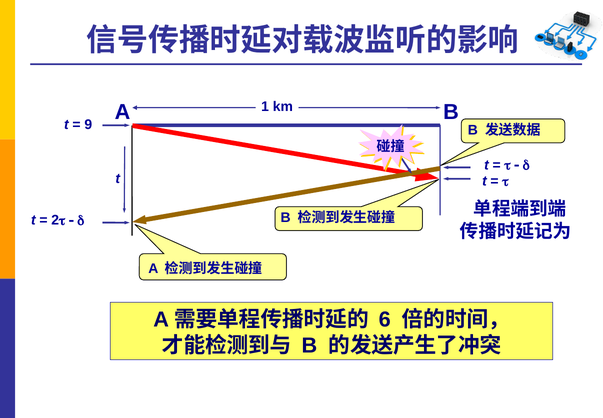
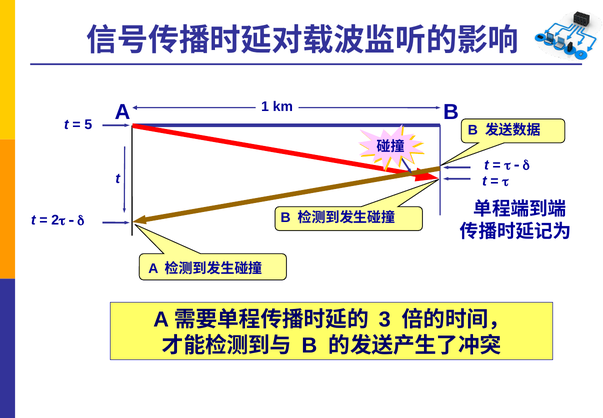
9: 9 -> 5 (88, 125)
6: 6 -> 3 (385, 319)
